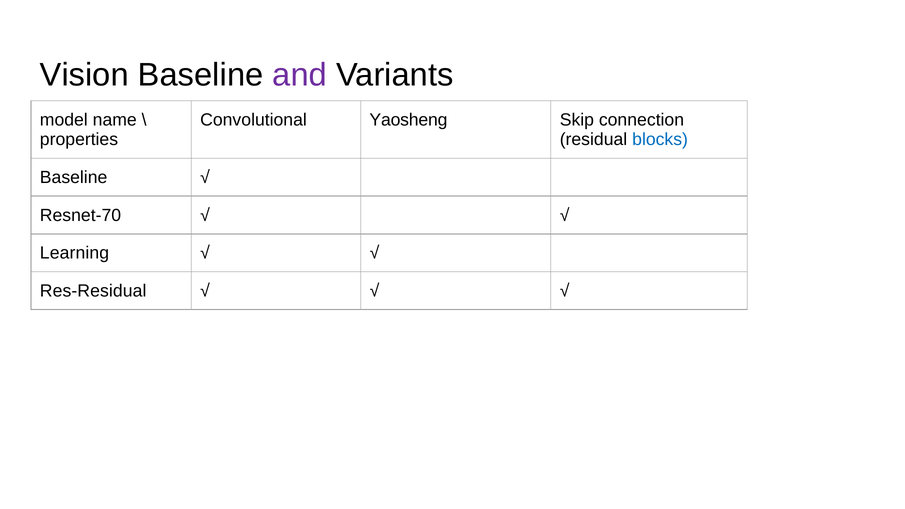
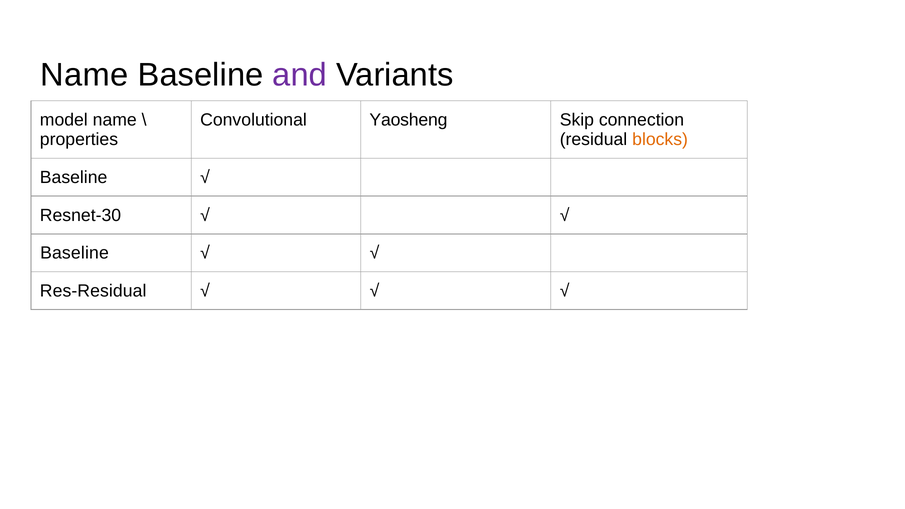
Vision: Vision -> Name (84, 75)
blocks colour: blue -> orange (660, 140)
Resnet-70: Resnet-70 -> Resnet-30 (80, 215)
Learning: Learning -> Baseline (74, 253)
